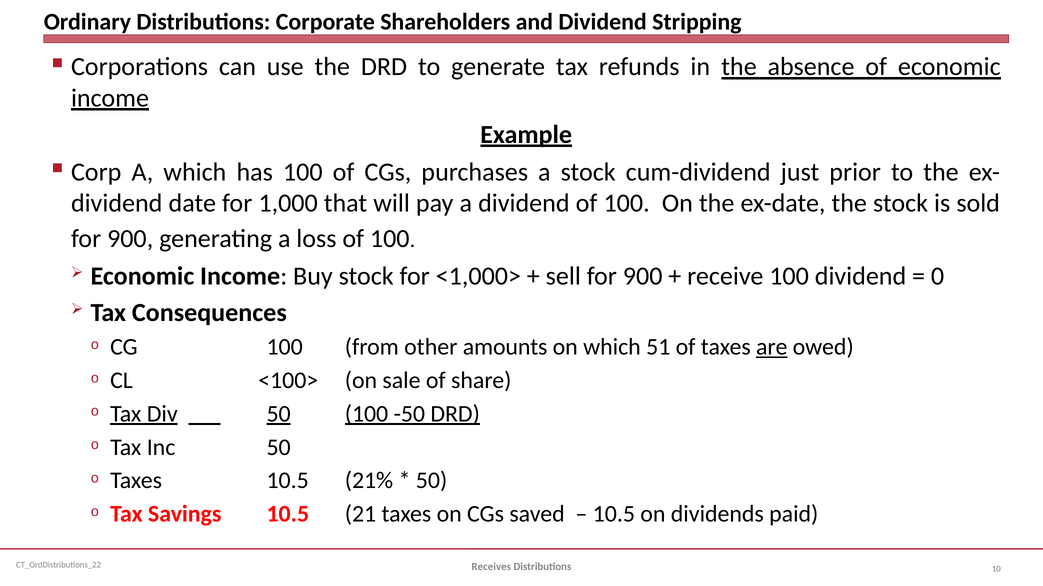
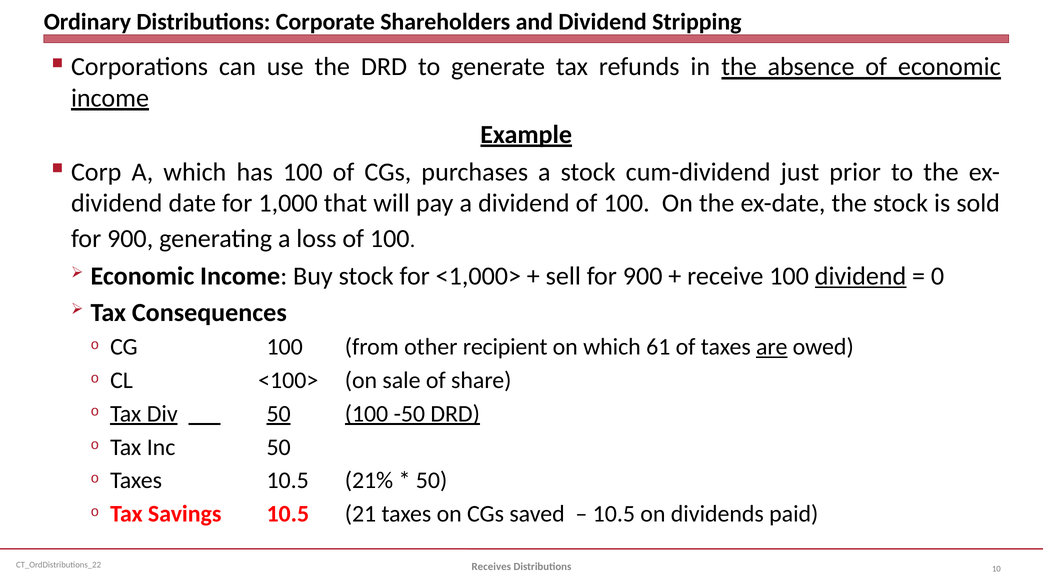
dividend underline: none -> present (861, 276)
amounts: amounts -> recipient (505, 347)
51: 51 -> 61 (658, 347)
